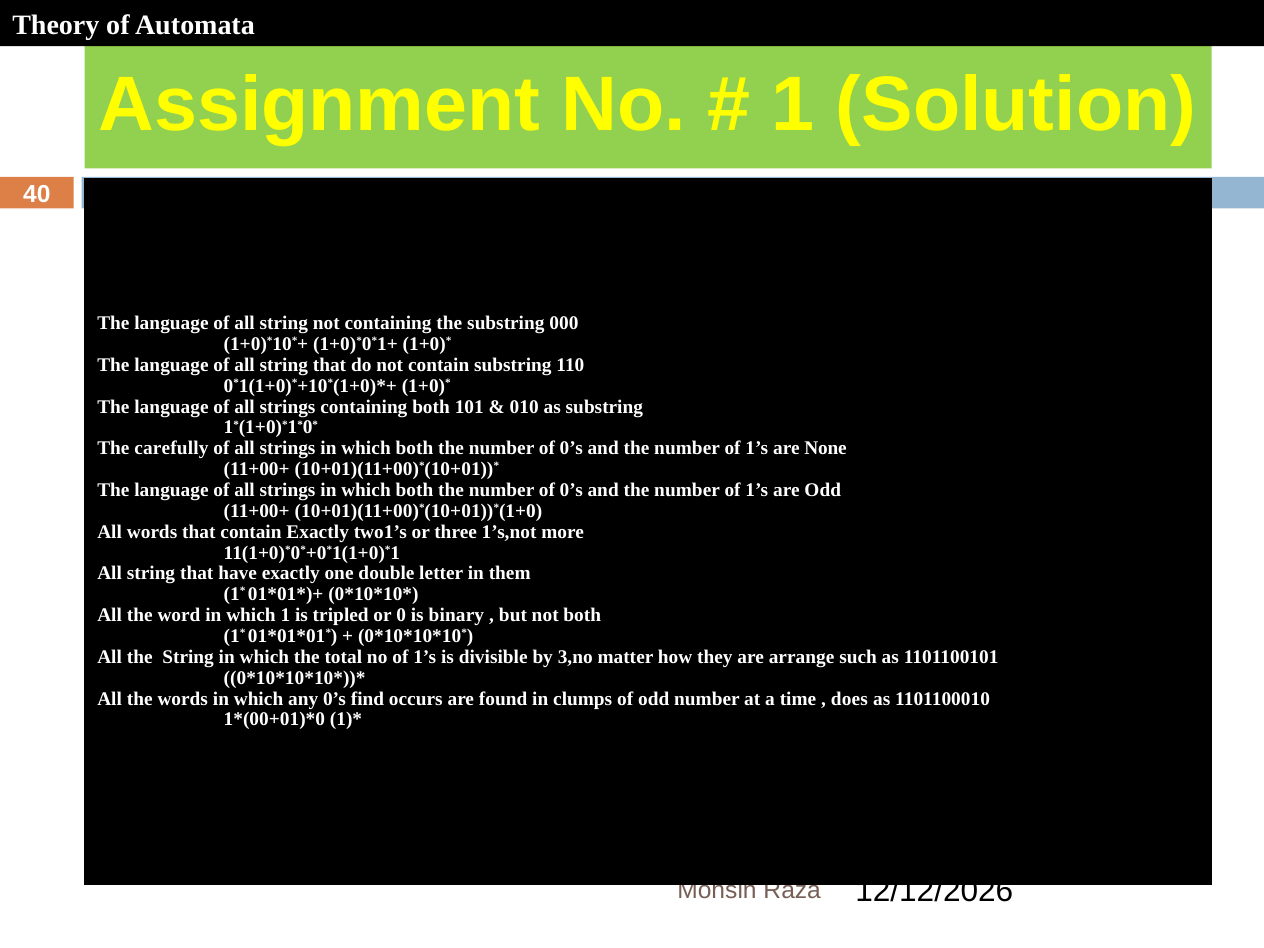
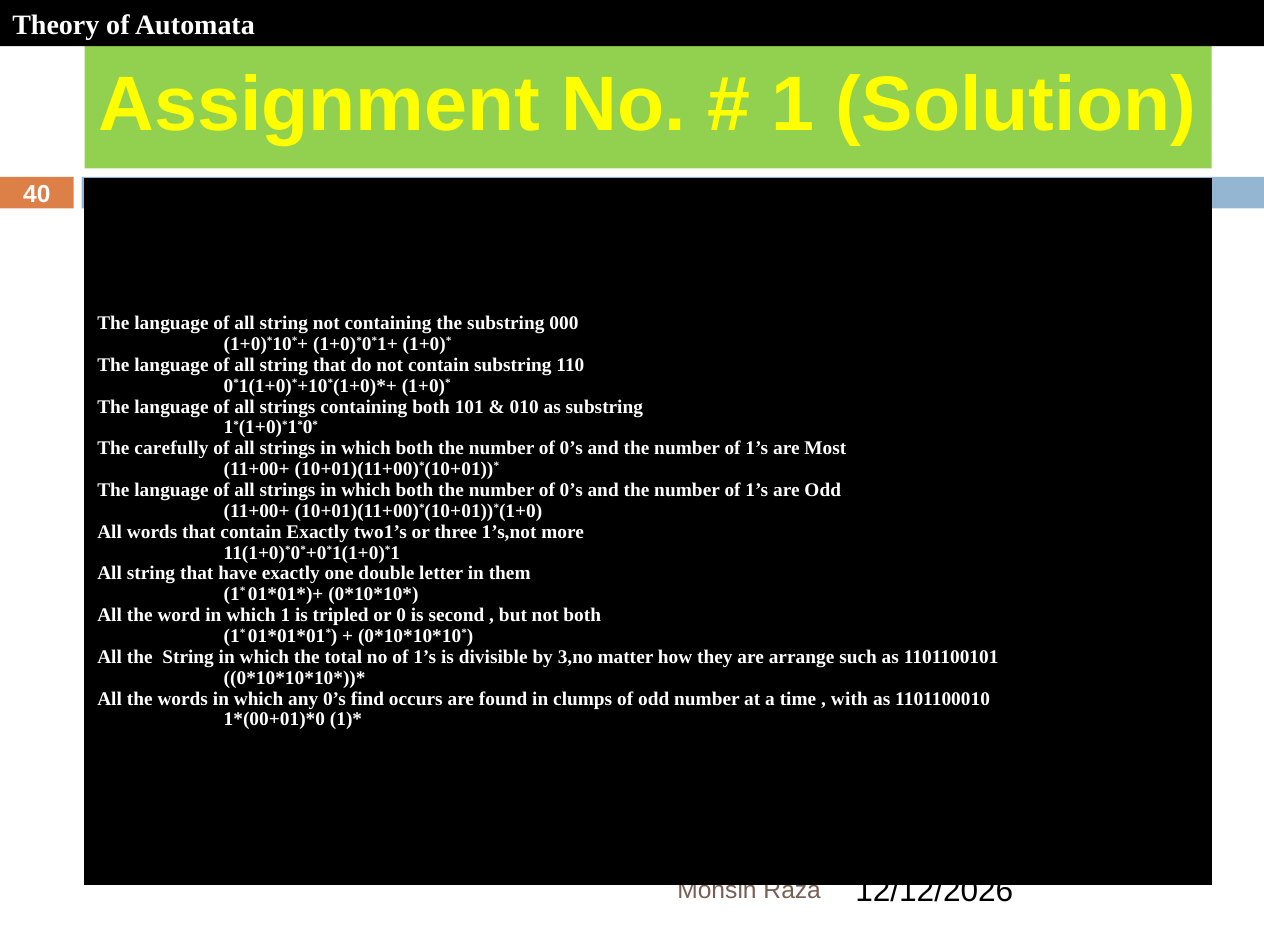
None: None -> Most (825, 448)
binary: binary -> second (456, 615)
does: does -> with (849, 699)
